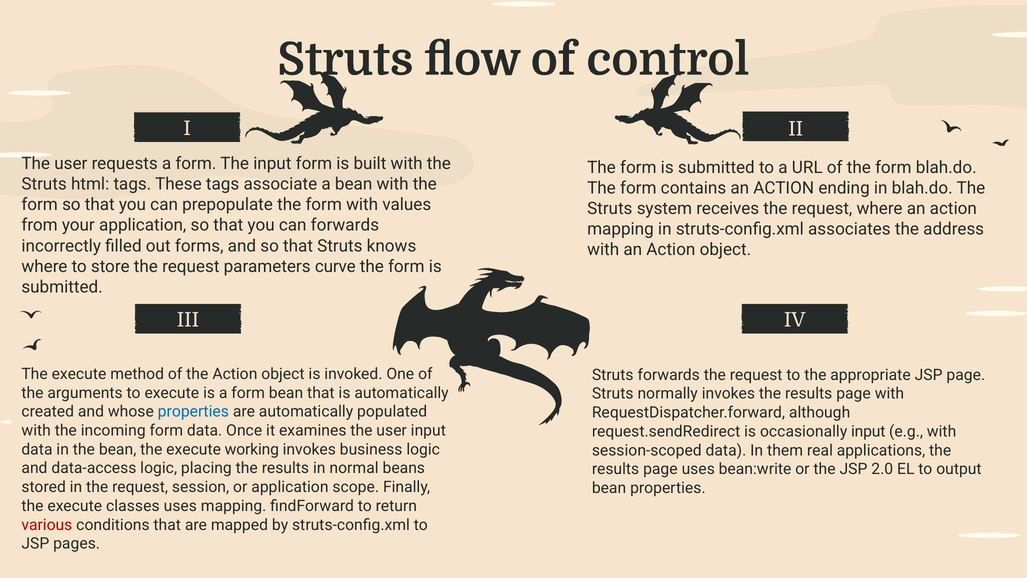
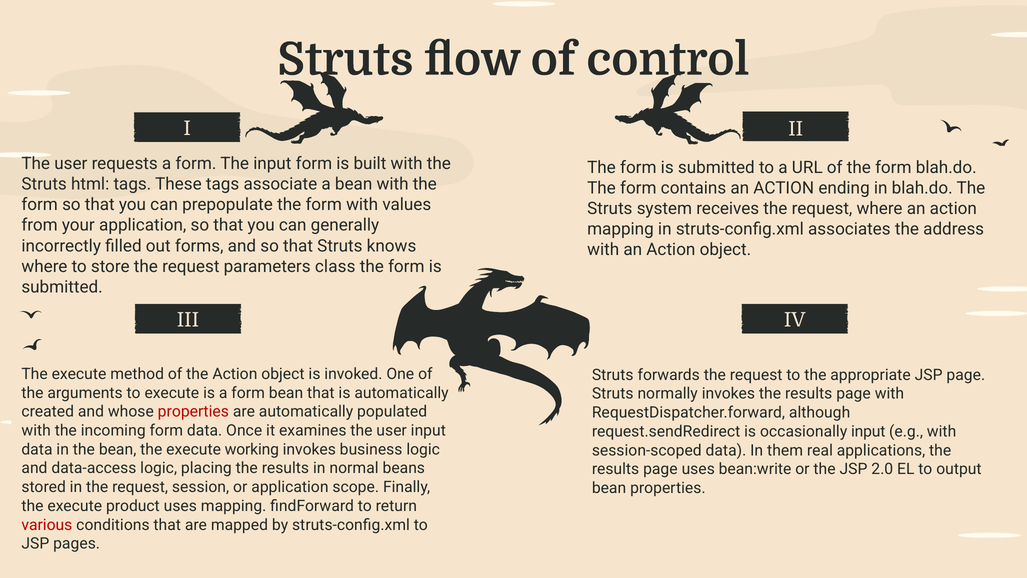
can forwards: forwards -> generally (345, 225)
curve: curve -> class (335, 266)
properties colour: blue -> red (193, 412)
classes: classes -> product (133, 506)
